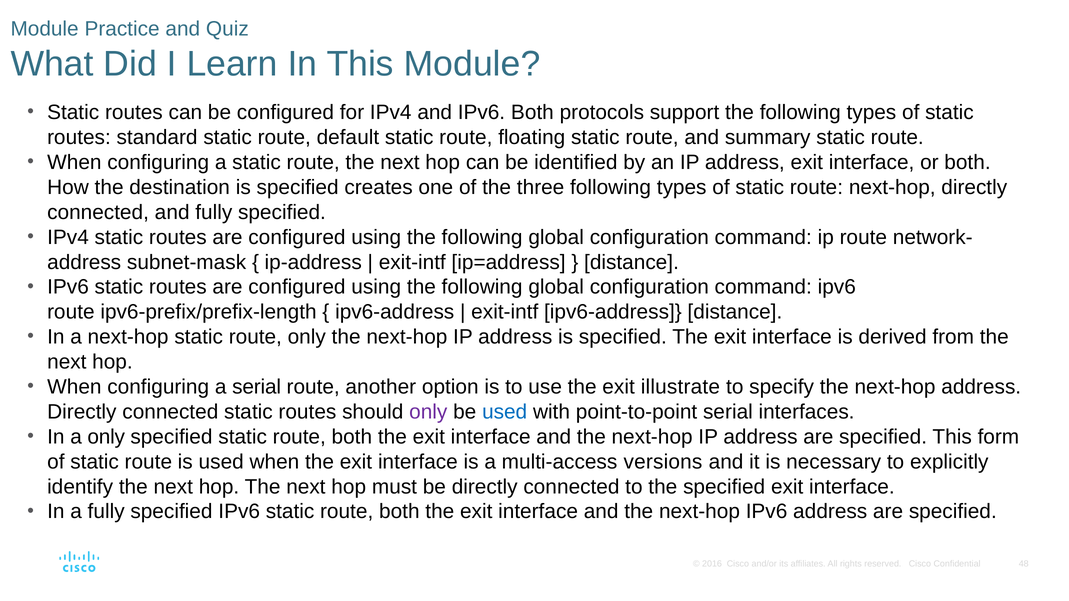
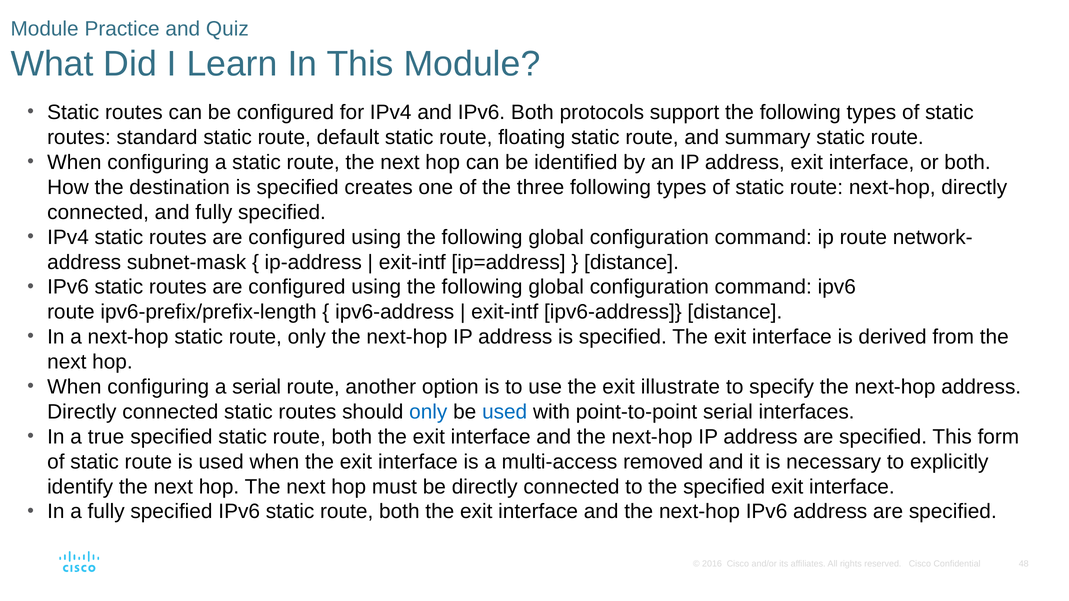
only colour: purple -> blue (428, 412)
a only: only -> true (106, 437)
versions: versions -> removed (663, 462)
